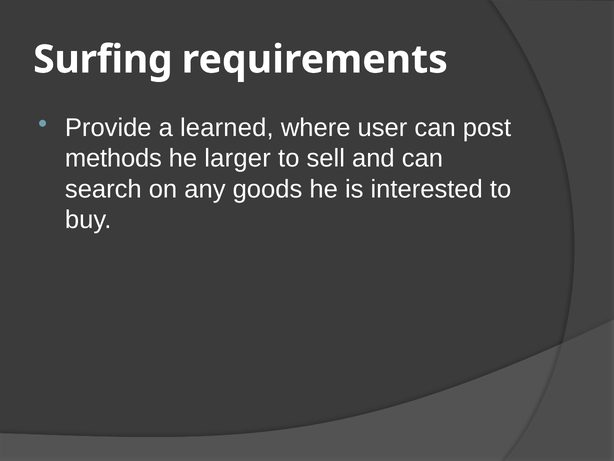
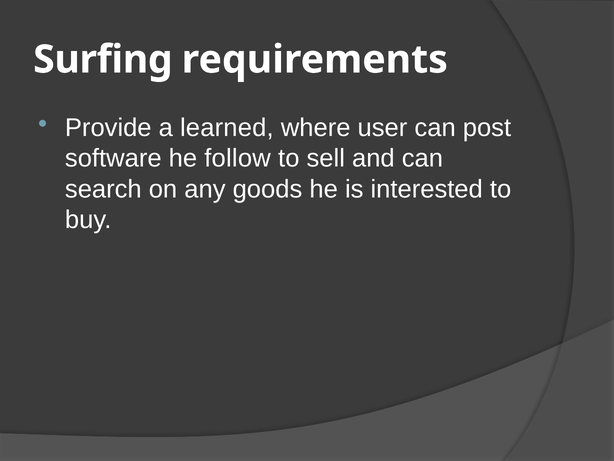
methods: methods -> software (113, 158)
larger: larger -> follow (238, 158)
